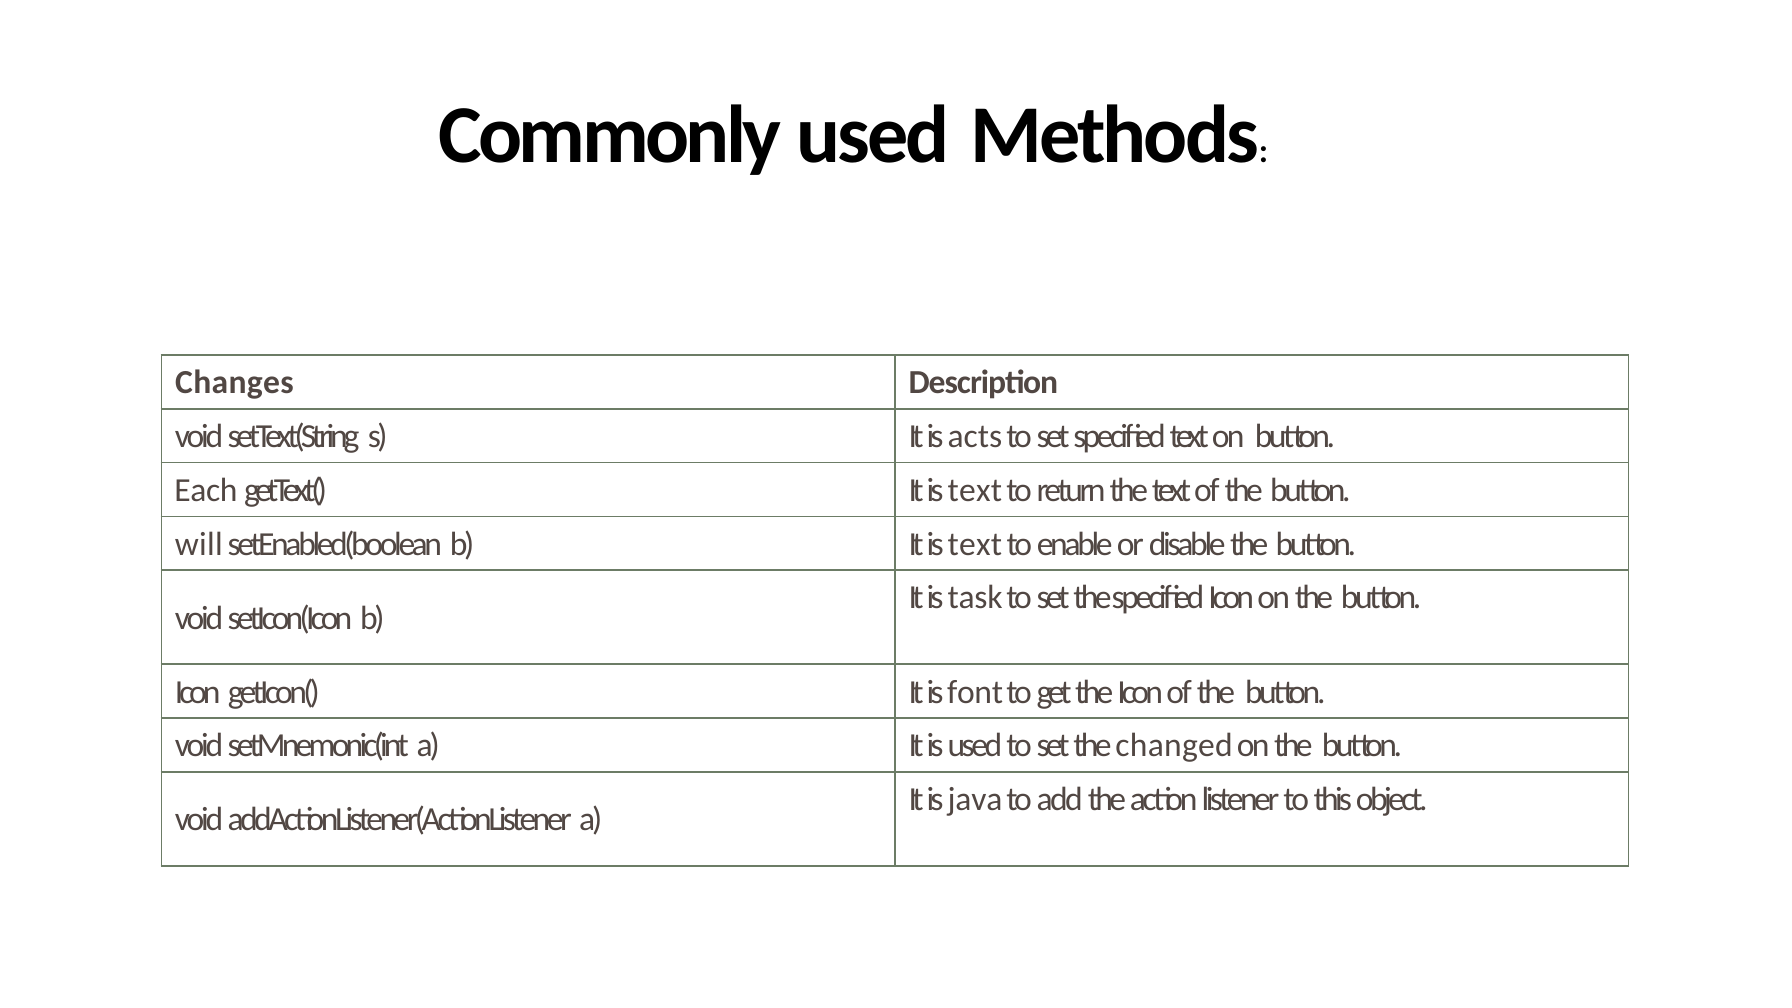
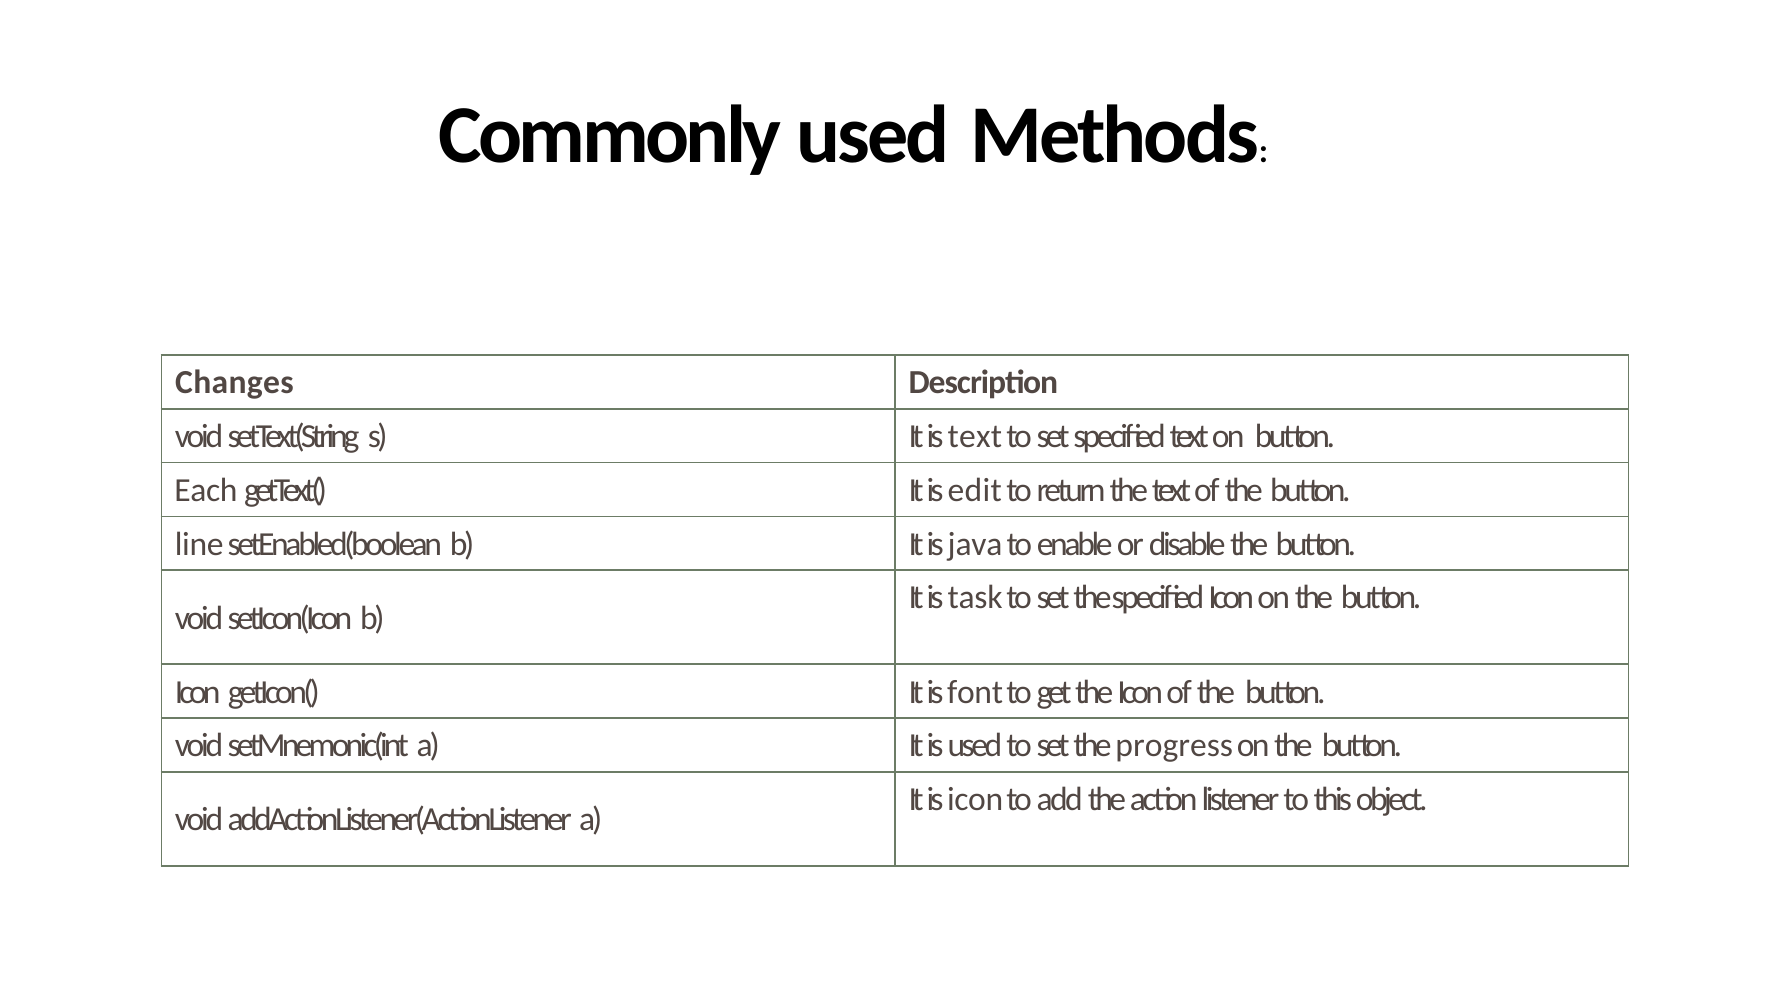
is acts: acts -> text (975, 437)
getText( It is text: text -> edit (975, 490)
will: will -> line (199, 544)
b It is text: text -> java (975, 544)
changed: changed -> progress (1174, 746)
is java: java -> icon (975, 800)
